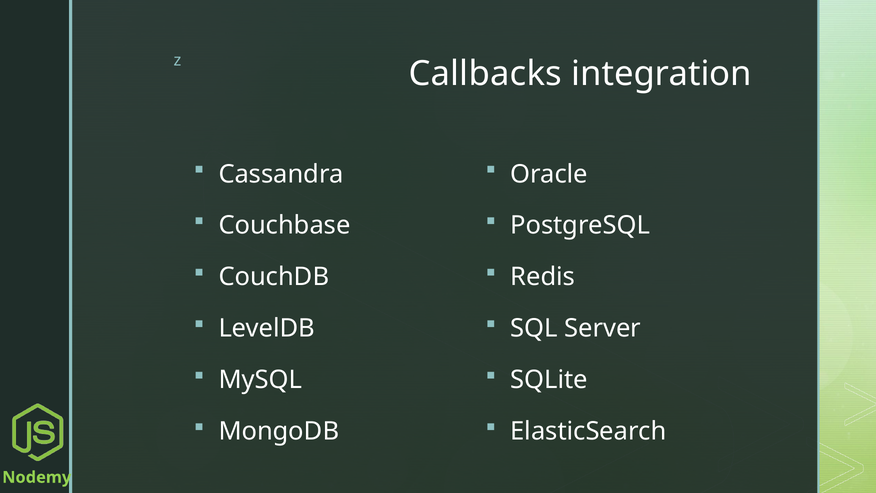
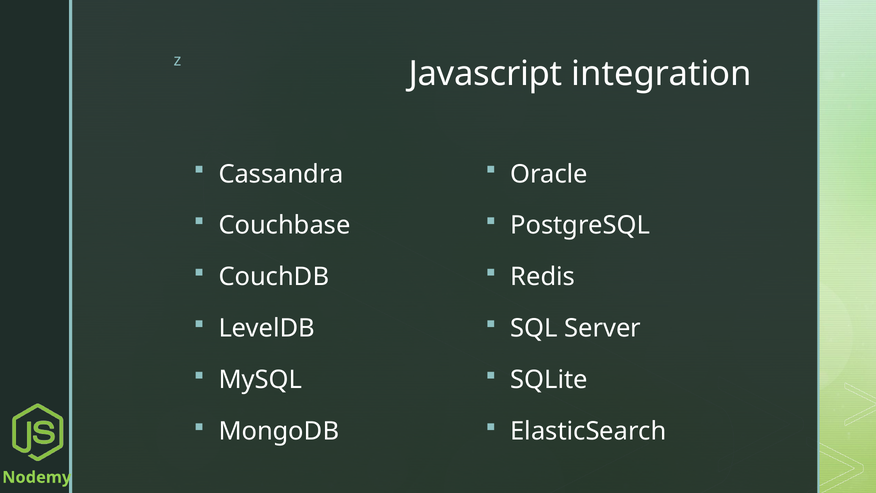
Callbacks: Callbacks -> Javascript (486, 74)
